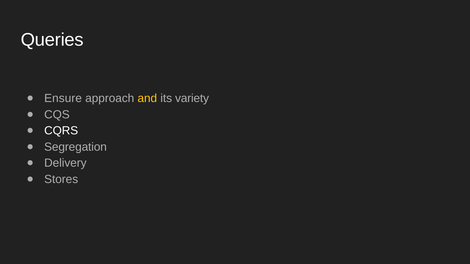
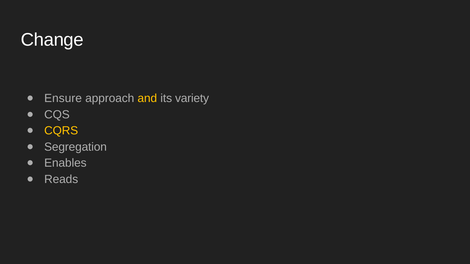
Queries: Queries -> Change (52, 40)
CQRS colour: white -> yellow (61, 131)
Delivery: Delivery -> Enables (65, 163)
Stores: Stores -> Reads (61, 179)
